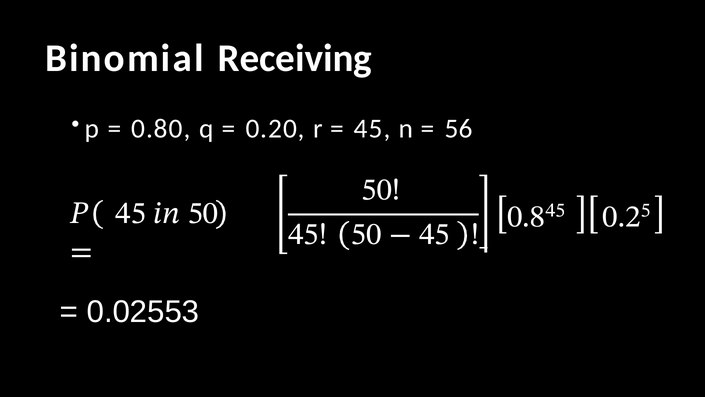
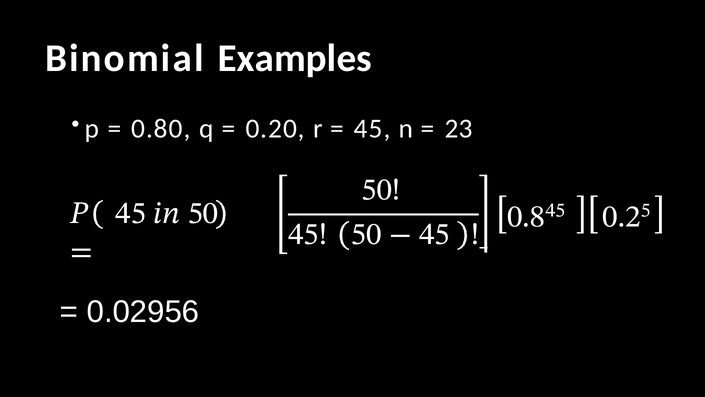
Receiving: Receiving -> Examples (295, 58)
56: 56 -> 23 (459, 128)
0.02553: 0.02553 -> 0.02956 (143, 311)
